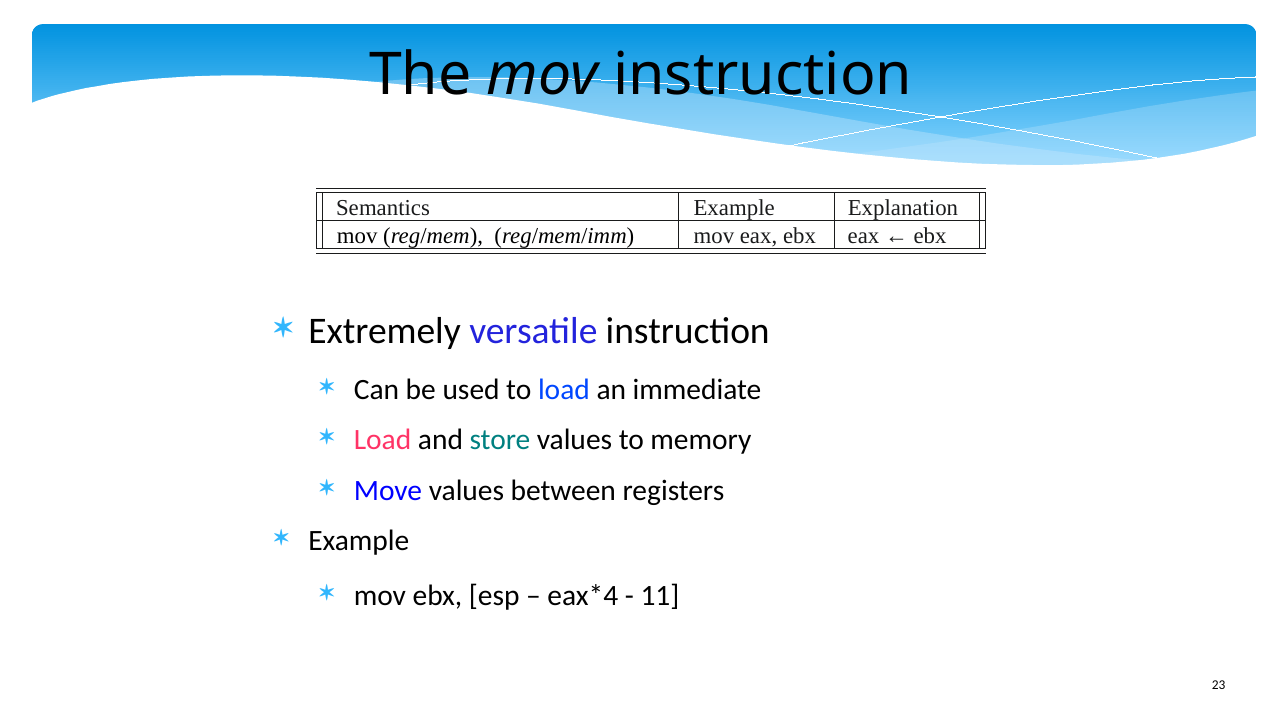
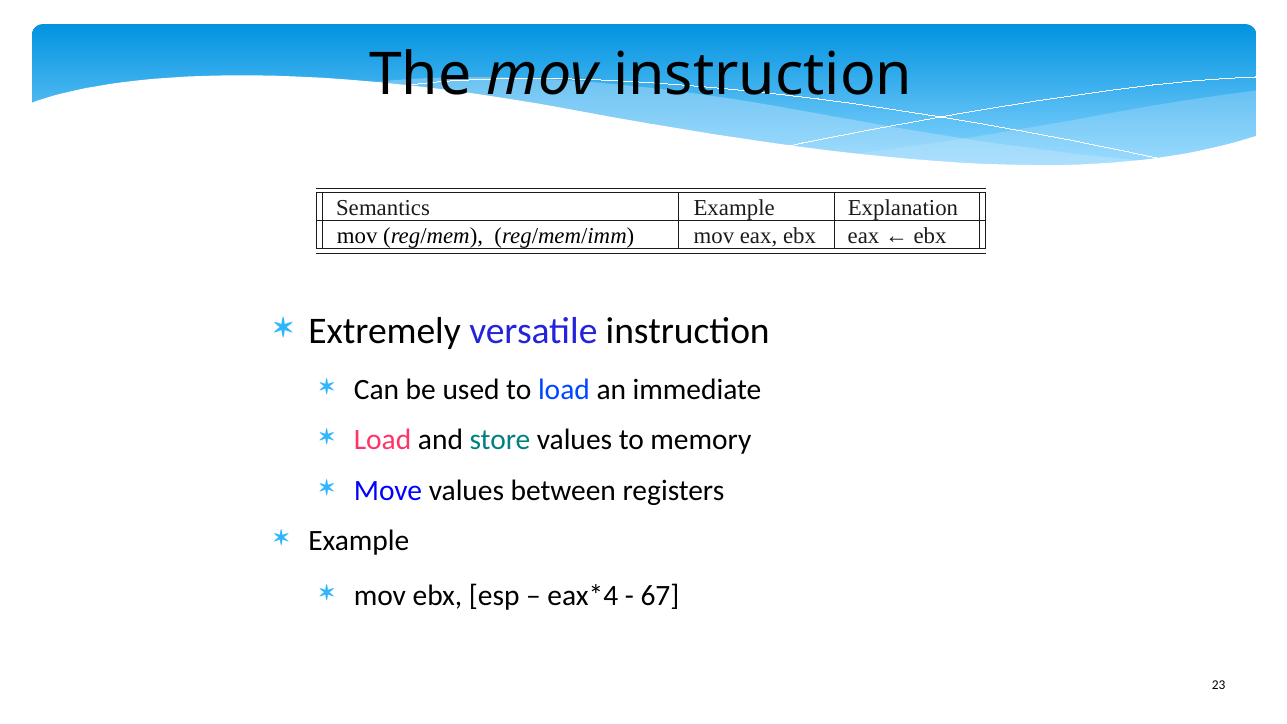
11: 11 -> 67 (660, 595)
